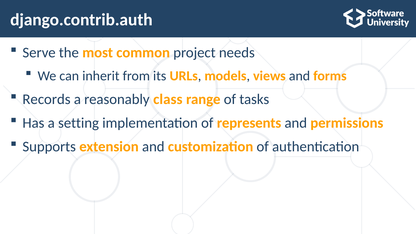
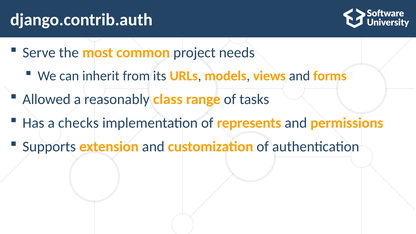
Records: Records -> Allowed (47, 99)
setting: setting -> checks (78, 123)
